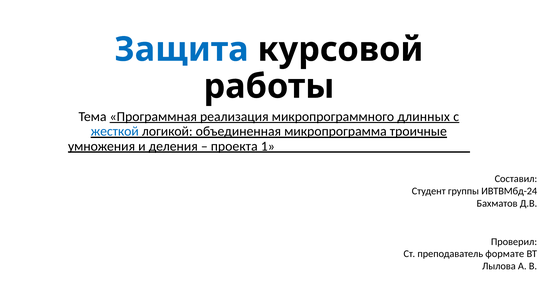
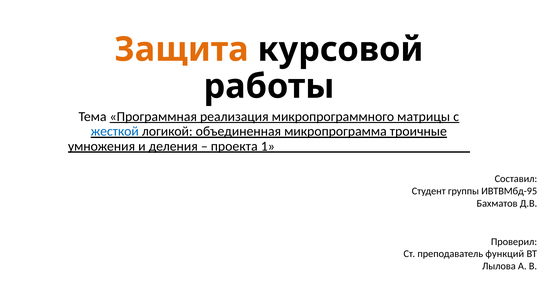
Защита colour: blue -> orange (182, 50)
длинных: длинных -> матрицы (424, 117)
ИВТВМбд-24: ИВТВМбд-24 -> ИВТВМбд-95 (509, 191)
формате: формате -> функций (505, 254)
